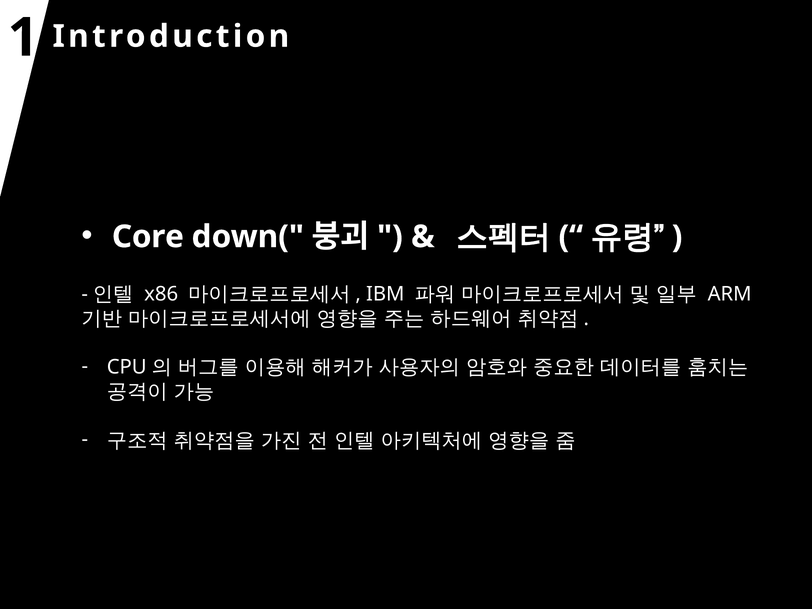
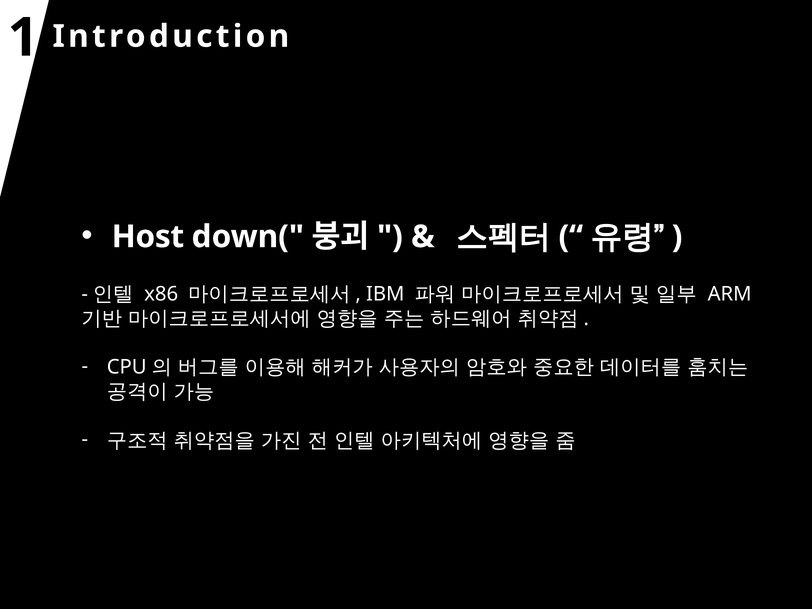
Core: Core -> Host (148, 237)
